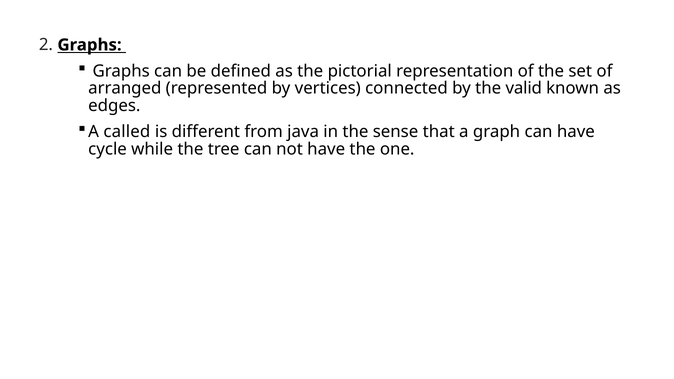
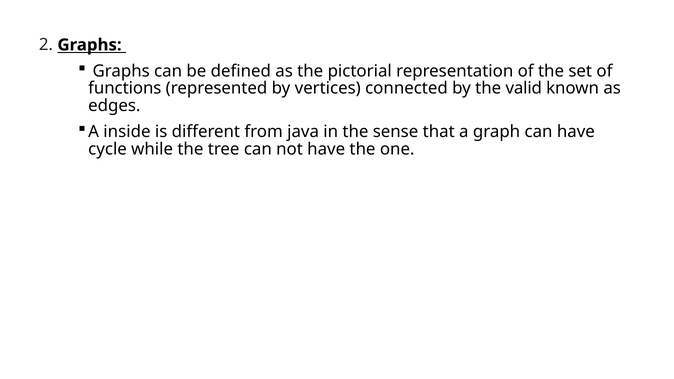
arranged: arranged -> functions (125, 88)
called: called -> inside (127, 132)
